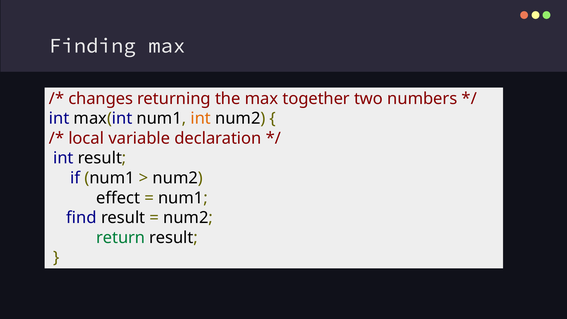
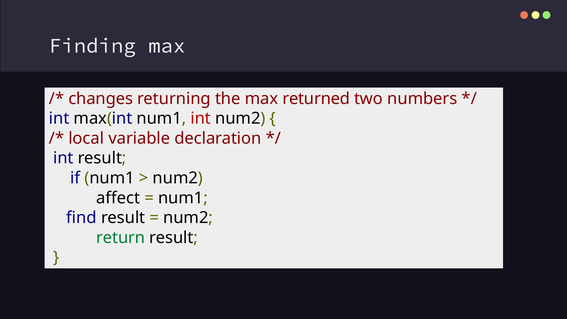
together: together -> returned (316, 99)
int colour: orange -> red (201, 118)
effect: effect -> affect (118, 198)
